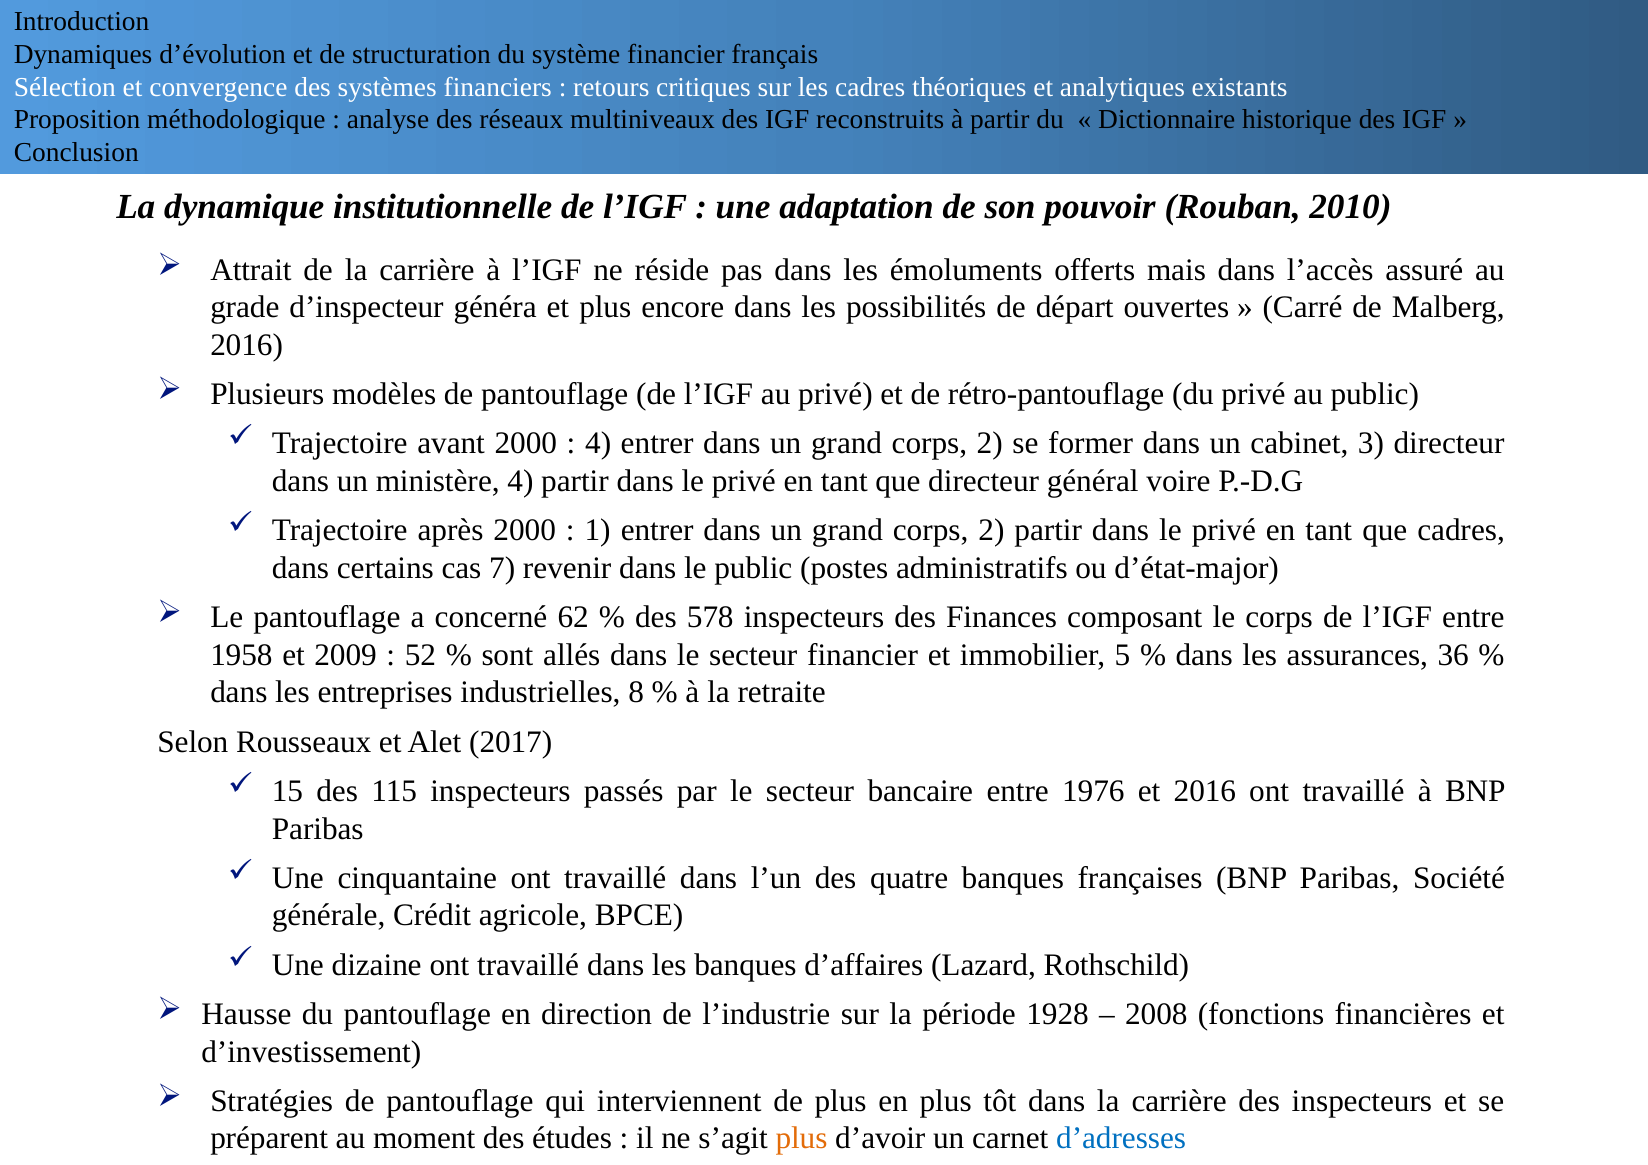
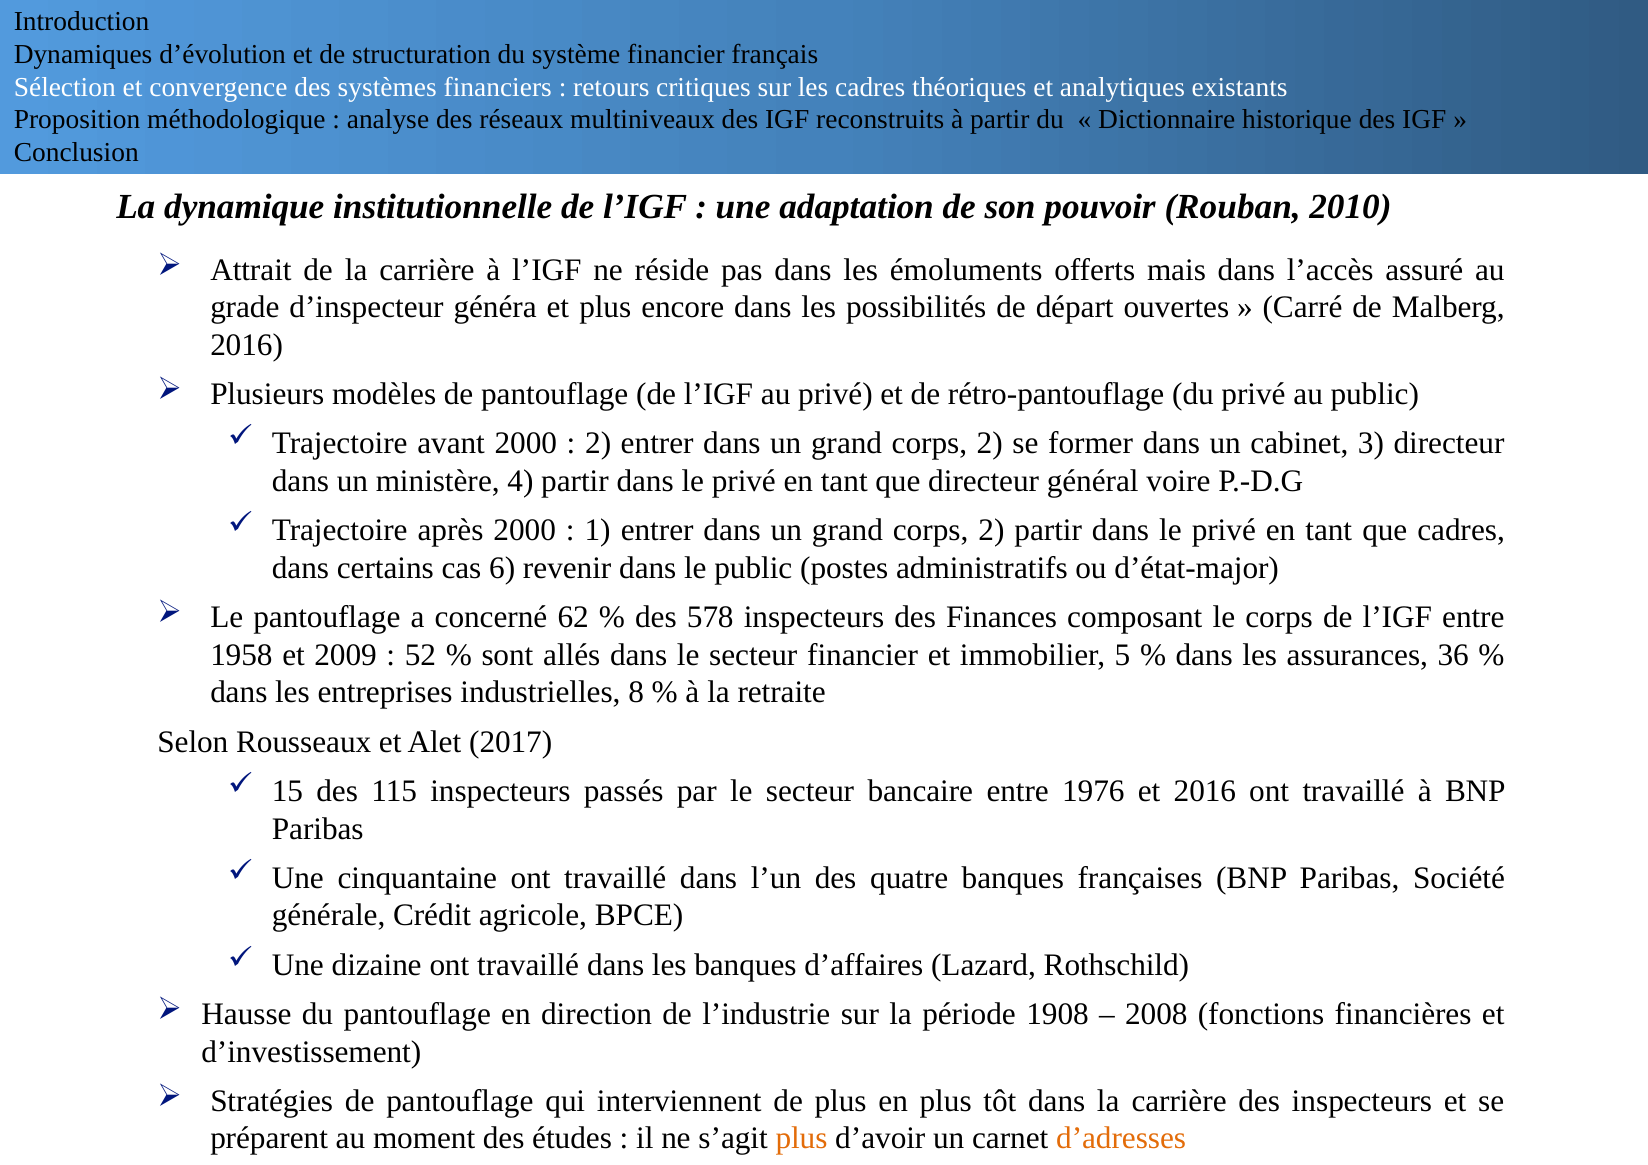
4: 4 -> 2 (598, 444)
7: 7 -> 6 (502, 568)
1928: 1928 -> 1908 (1058, 1014)
d’adresses colour: blue -> orange (1121, 1139)
